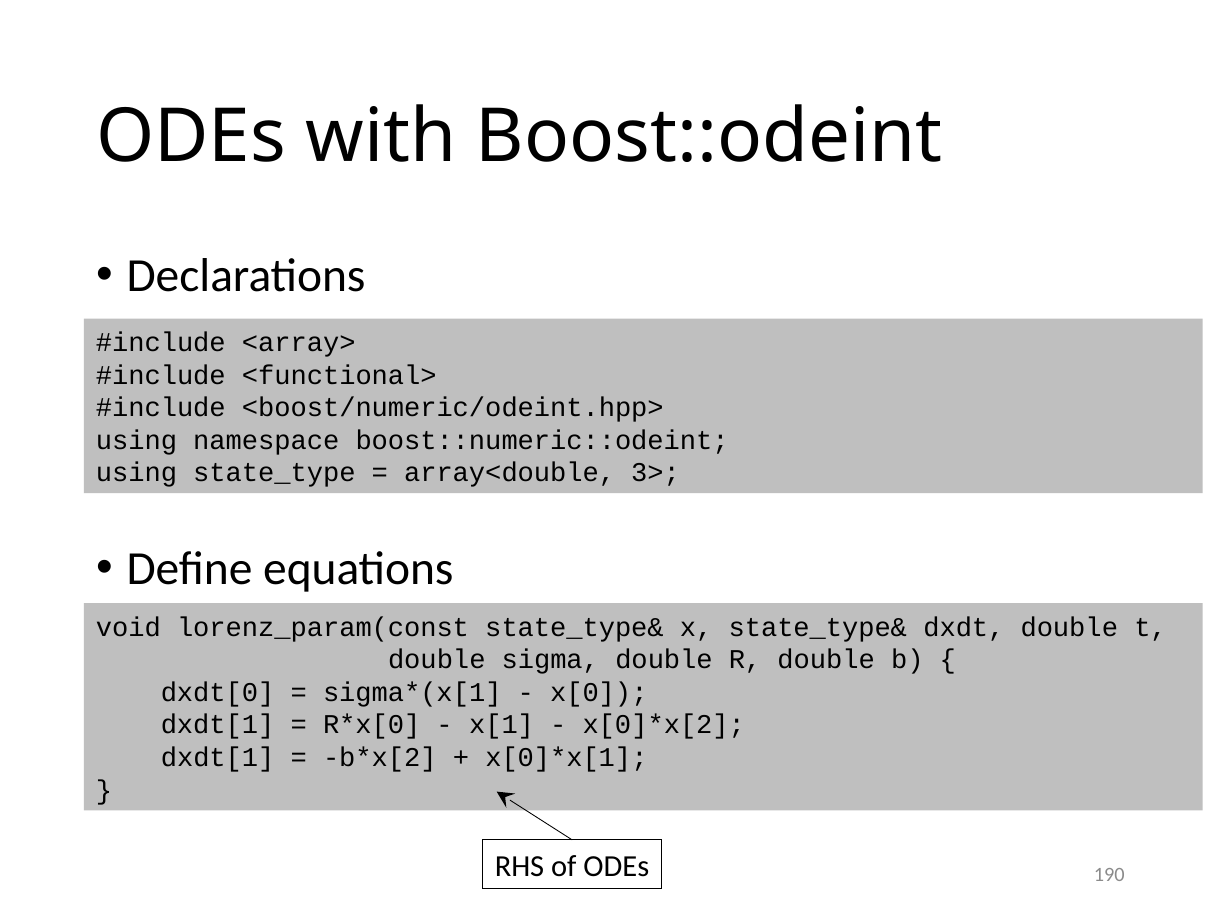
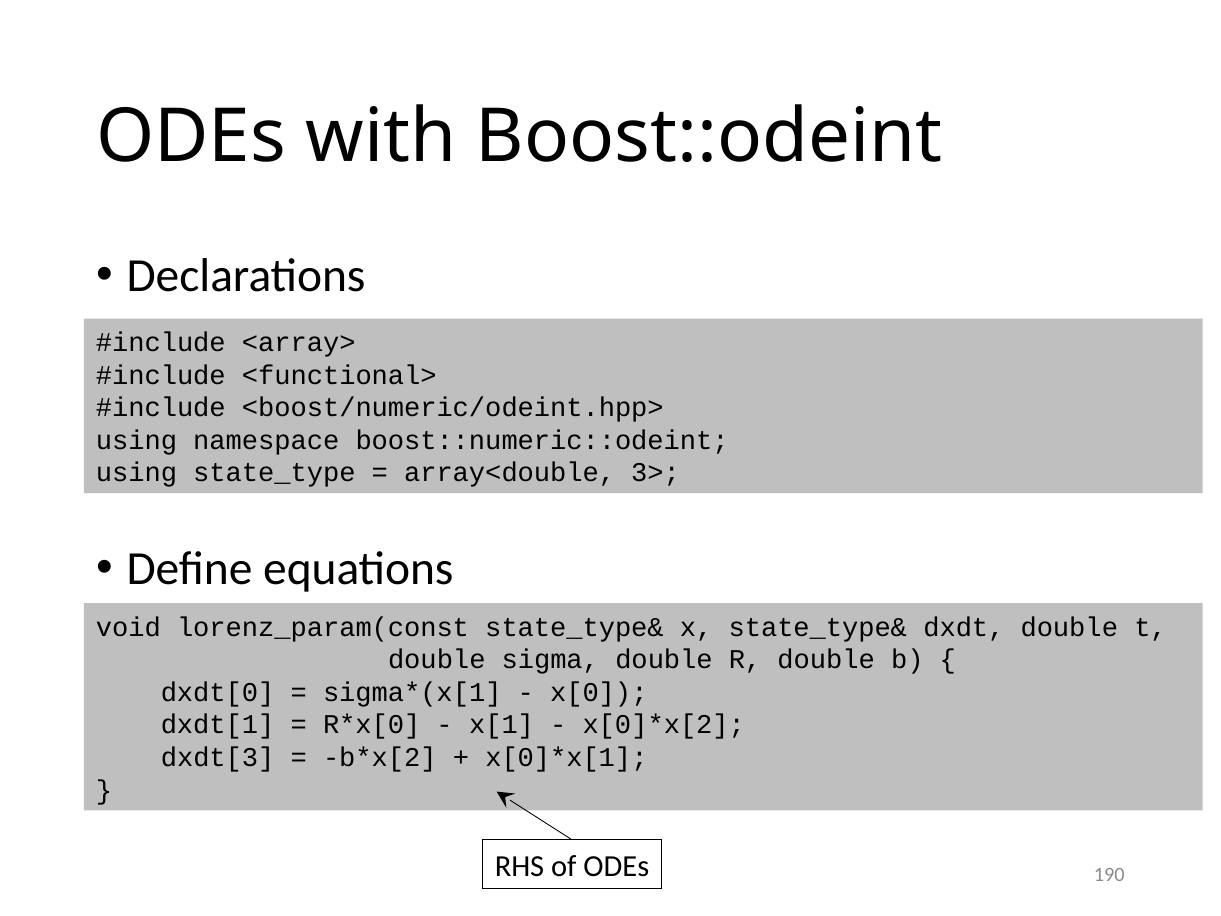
dxdt[1: dxdt[1 -> dxdt[3 (218, 757)
